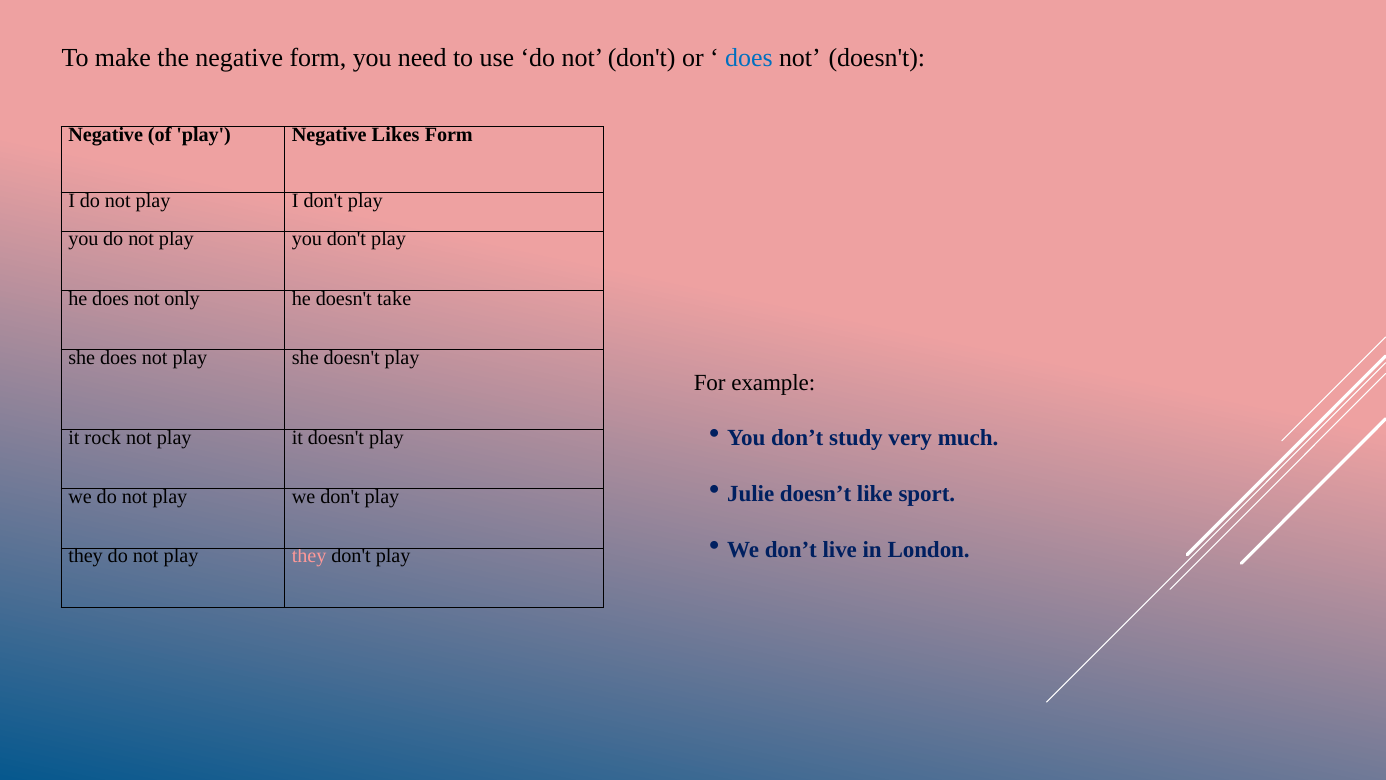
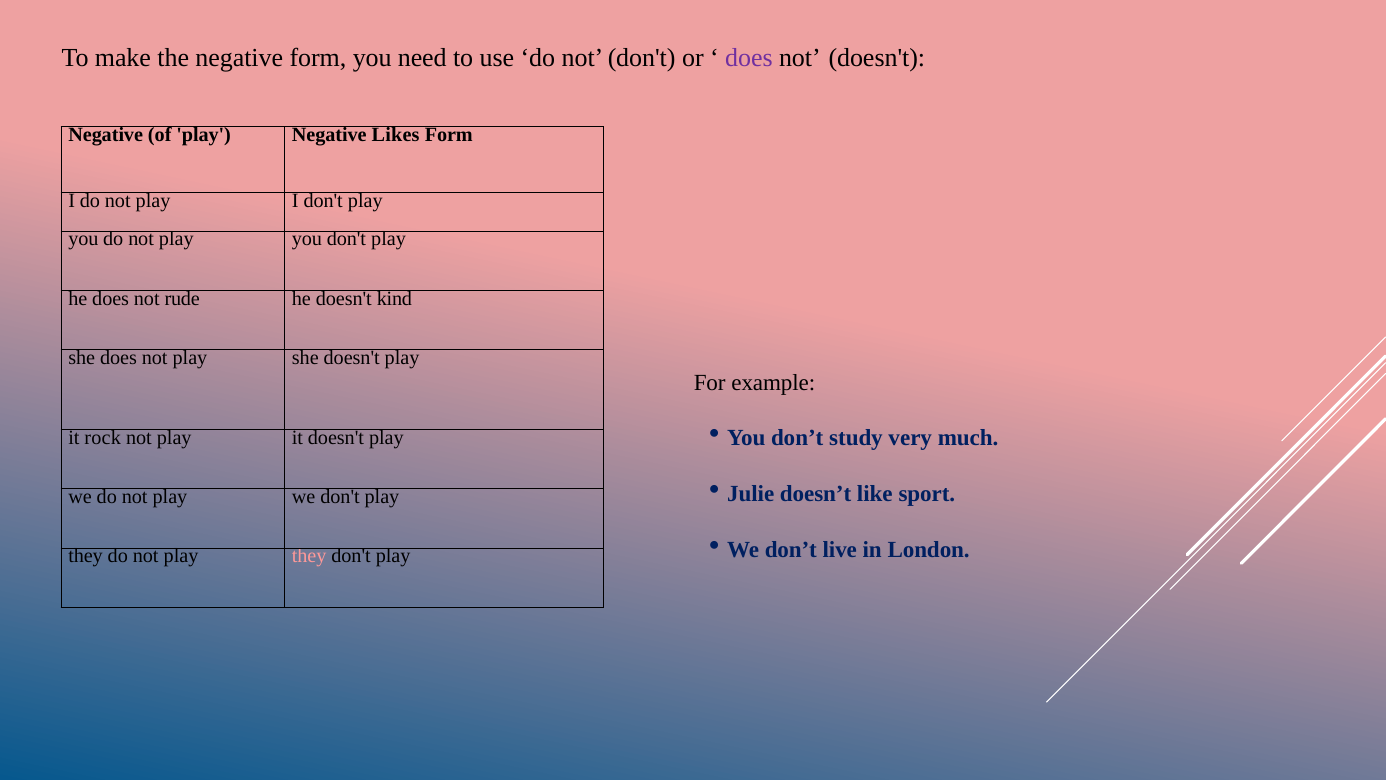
does colour: blue -> purple (749, 58)
only: only -> rude (182, 298)
take: take -> kind (394, 298)
